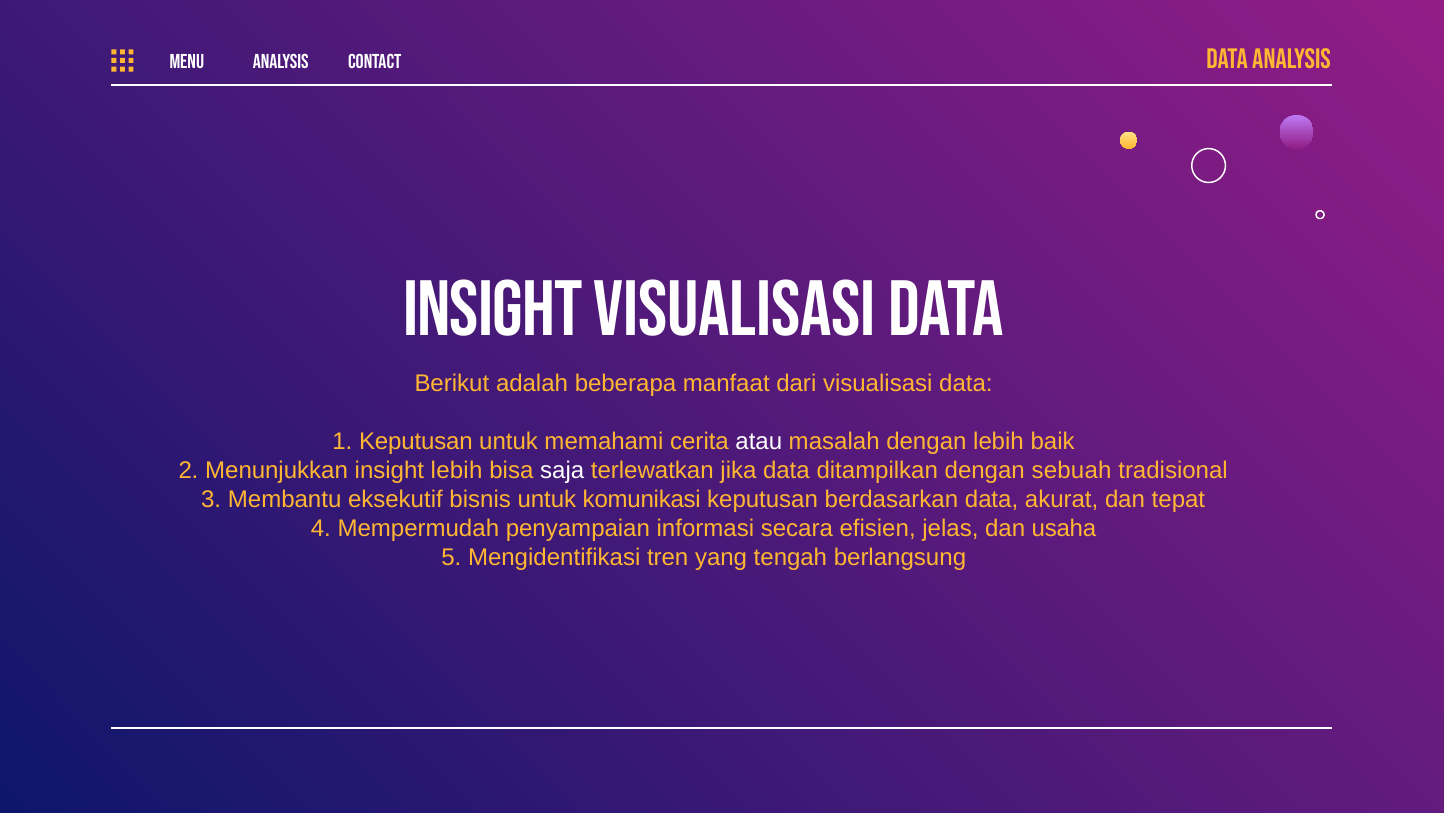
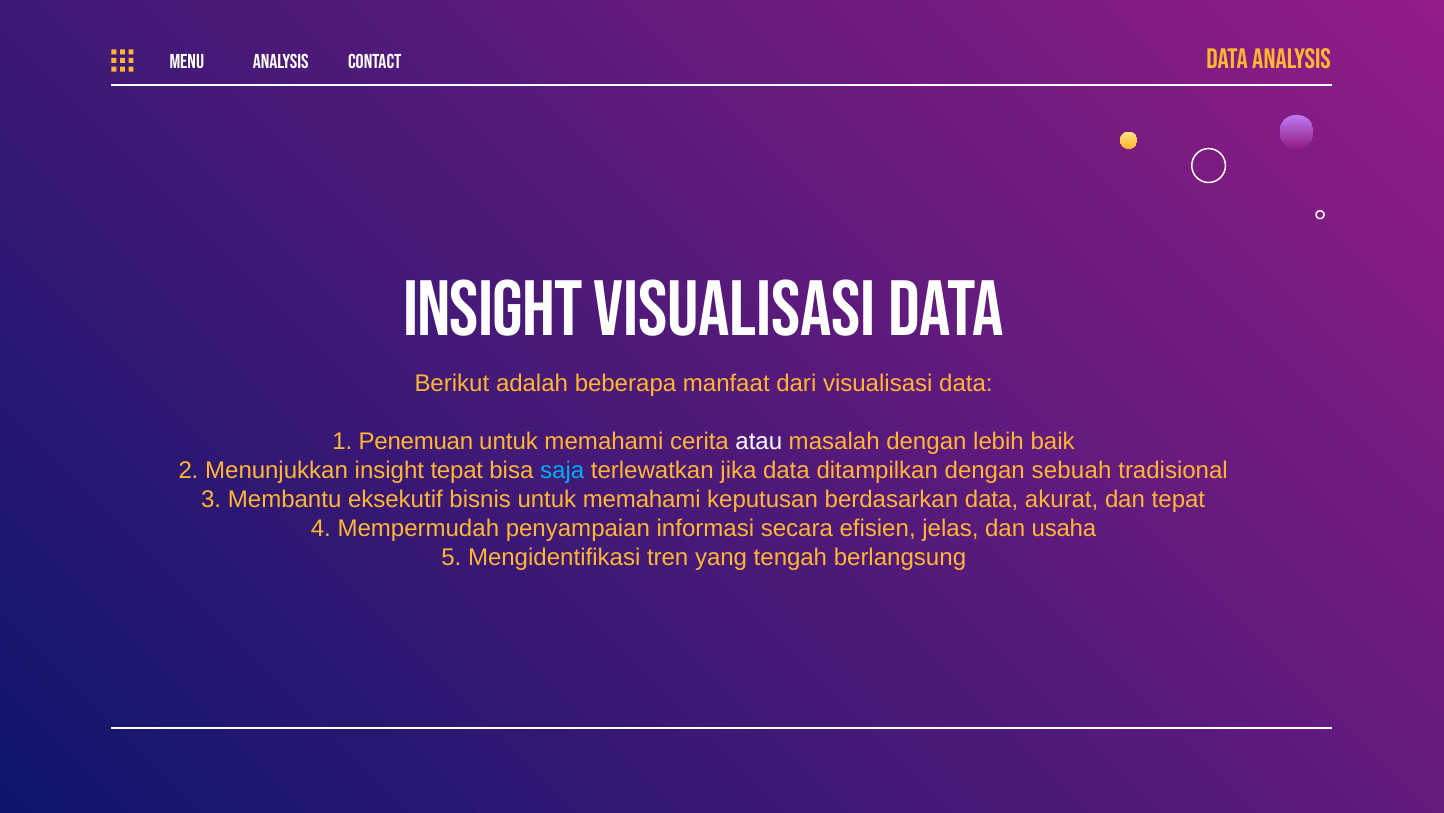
1 Keputusan: Keputusan -> Penemuan (416, 441)
insight lebih: lebih -> tepat (457, 470)
saja colour: white -> light blue (562, 470)
bisnis untuk komunikasi: komunikasi -> memahami (642, 499)
